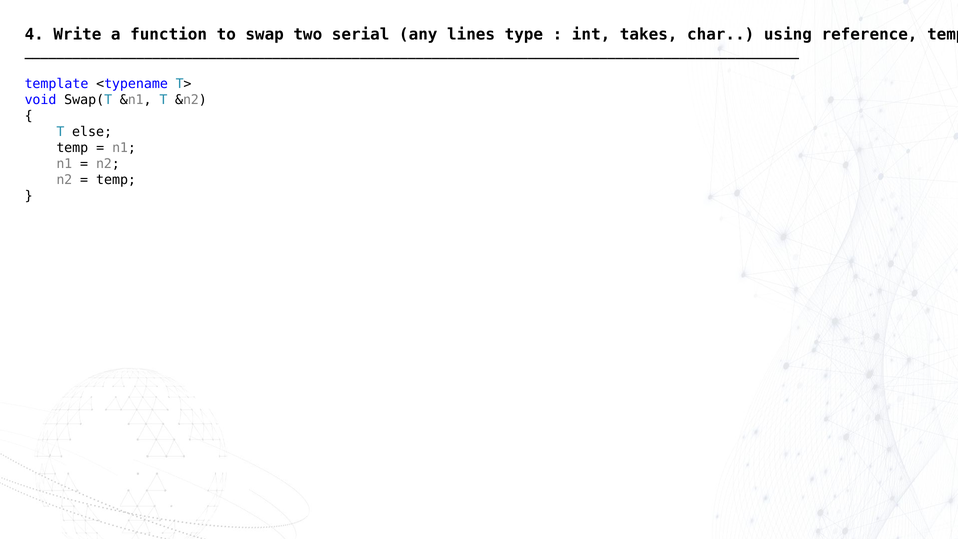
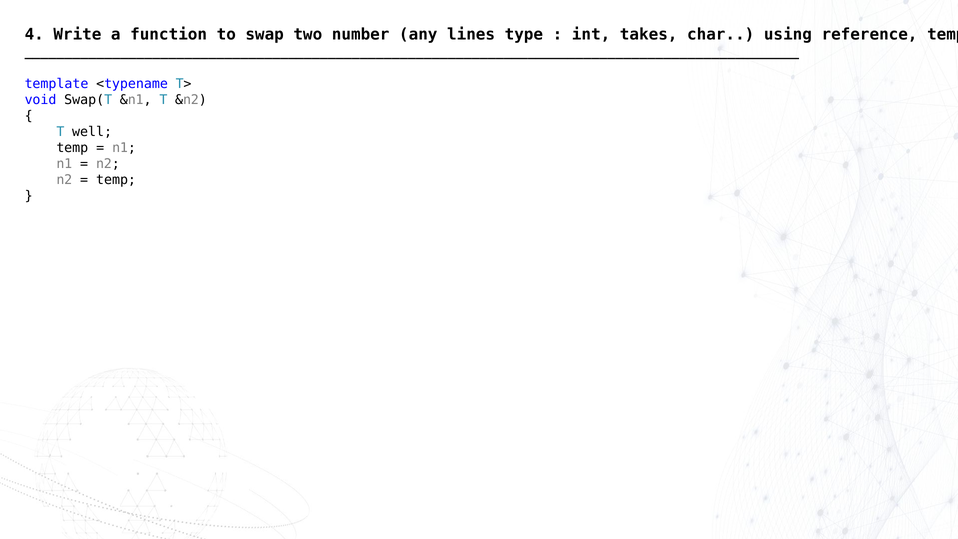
serial: serial -> number (361, 34)
else: else -> well (92, 132)
